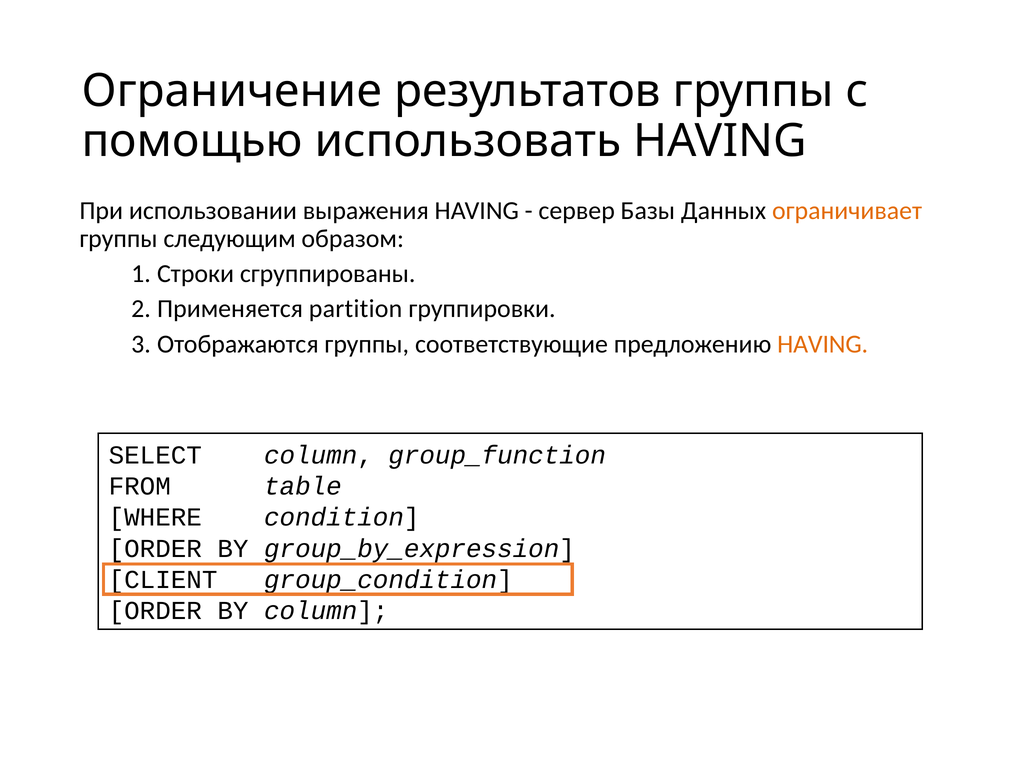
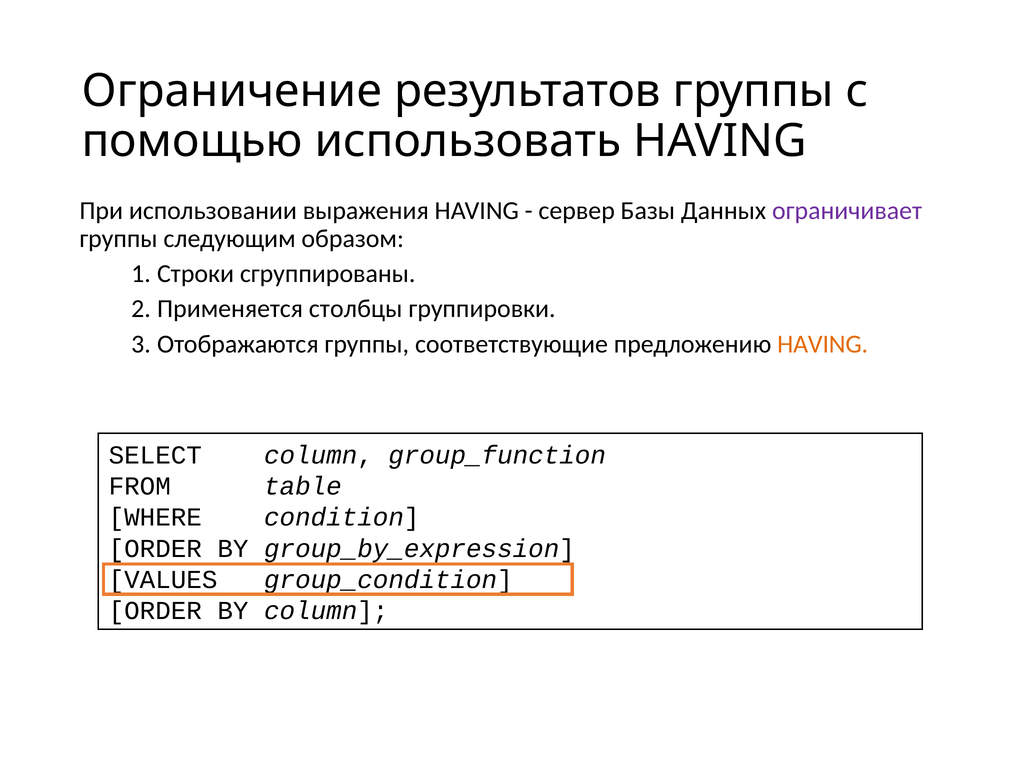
ограничивает colour: orange -> purple (847, 211)
partition: partition -> столбцы (356, 309)
CLIENT: CLIENT -> VALUES (163, 580)
